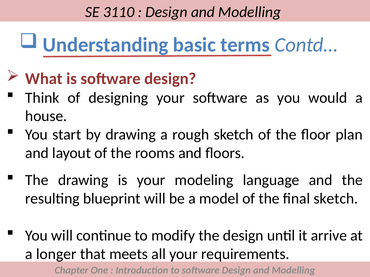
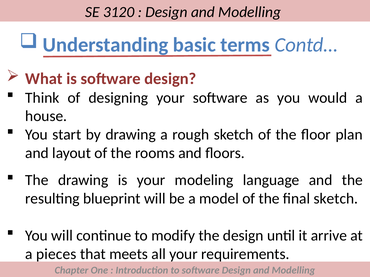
3110: 3110 -> 3120 (119, 12)
longer: longer -> pieces (56, 254)
